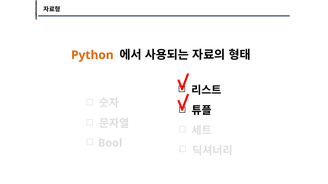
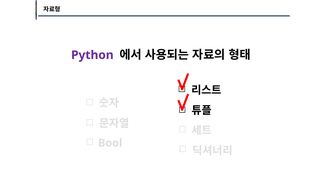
Python colour: orange -> purple (92, 55)
